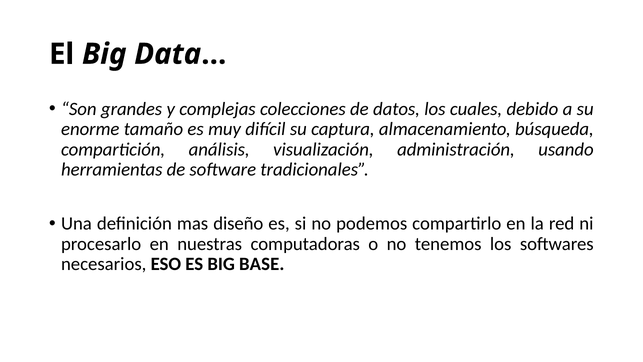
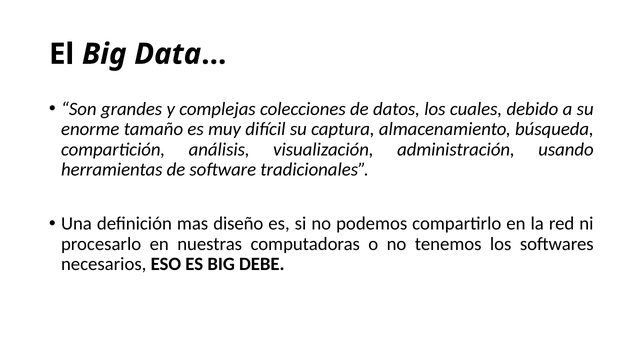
BASE: BASE -> DEBE (262, 264)
